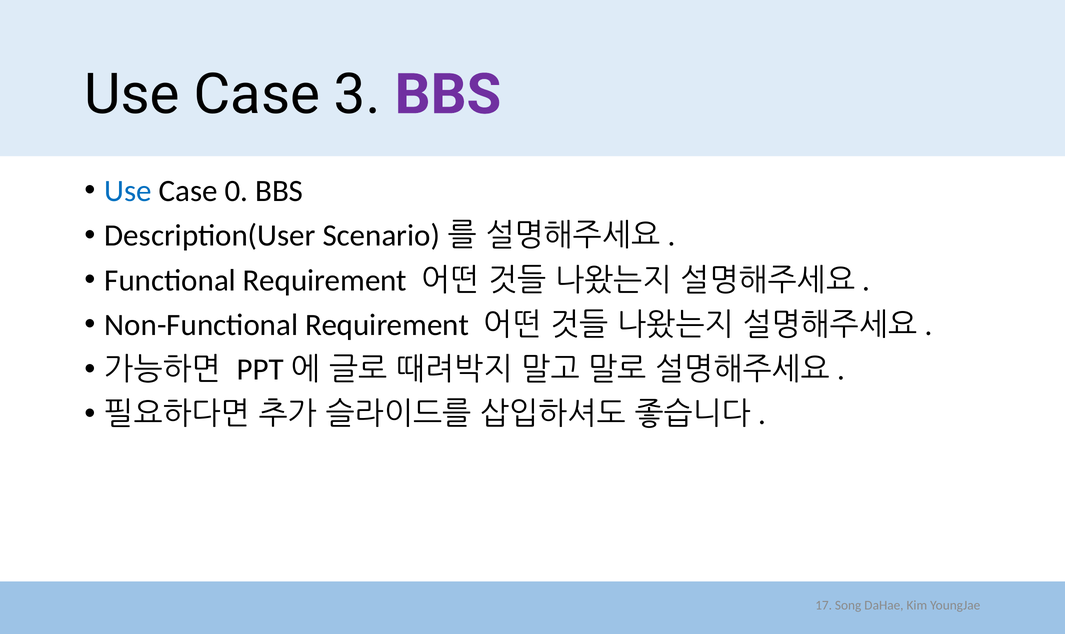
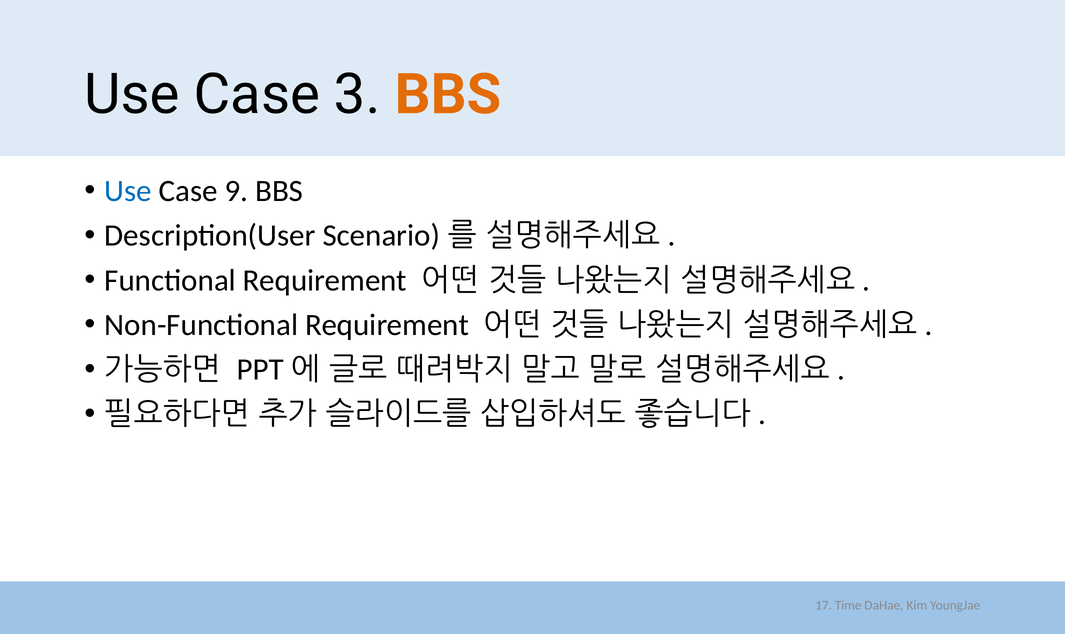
BBS colour: purple -> orange (448, 95)
0: 0 -> 9 (236, 191)
Song: Song -> Time (848, 605)
